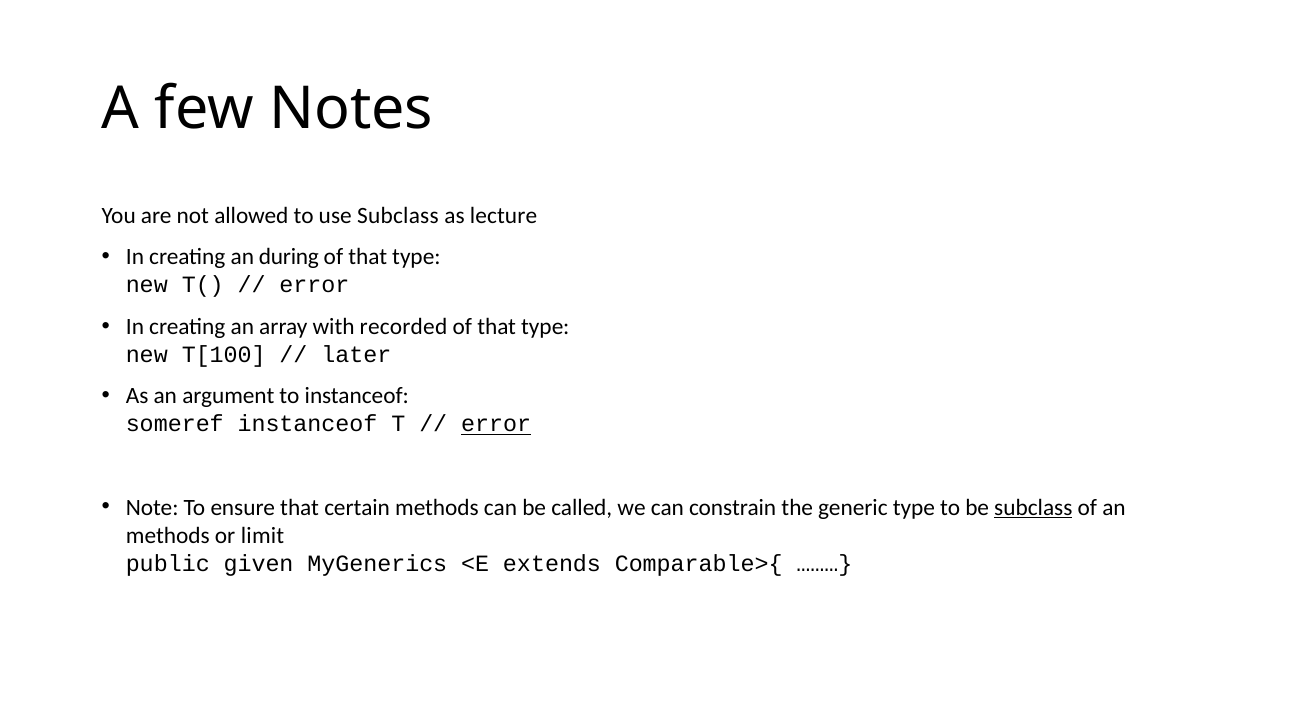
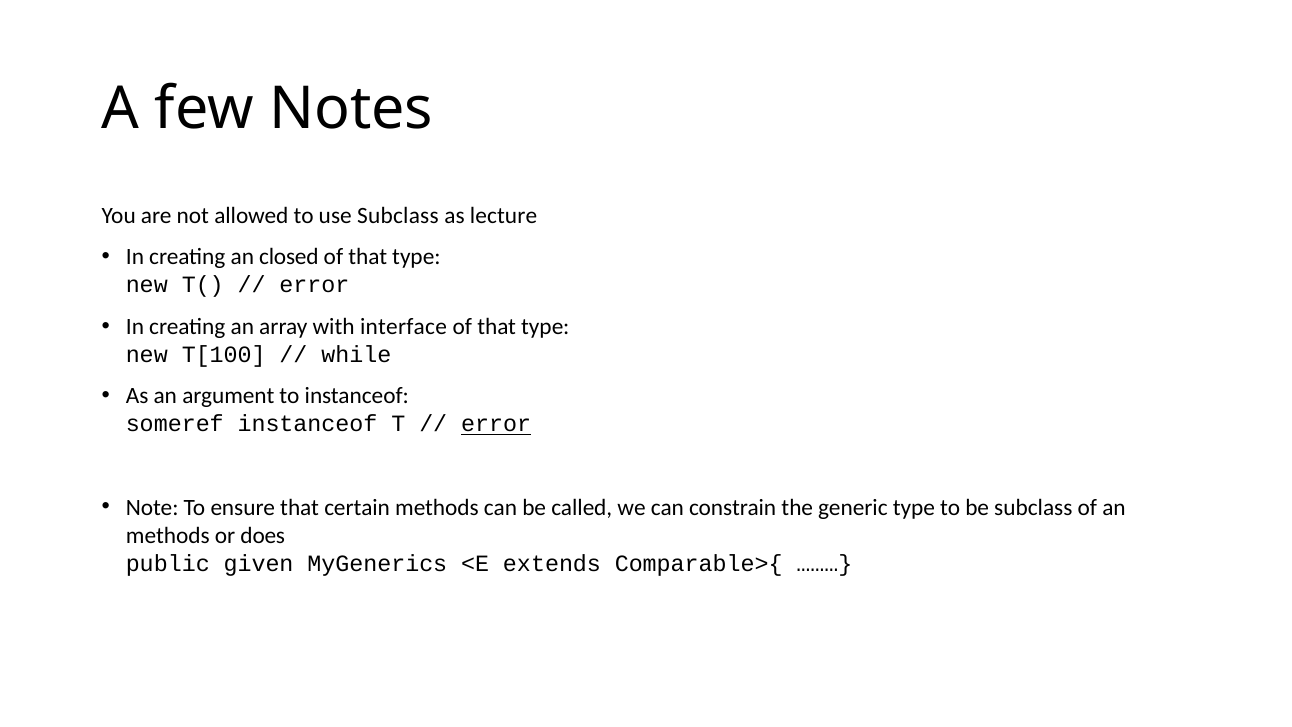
during: during -> closed (289, 257)
recorded: recorded -> interface (403, 327)
later: later -> while (356, 355)
subclass underline: present -> none (1033, 507)
limit: limit -> does (263, 535)
